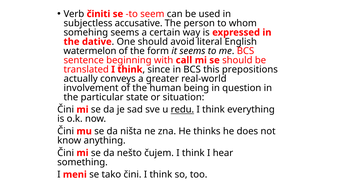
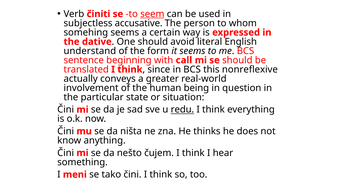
seem underline: none -> present (152, 14)
watermelon: watermelon -> understand (90, 51)
prepositions: prepositions -> nonreflexive (250, 69)
